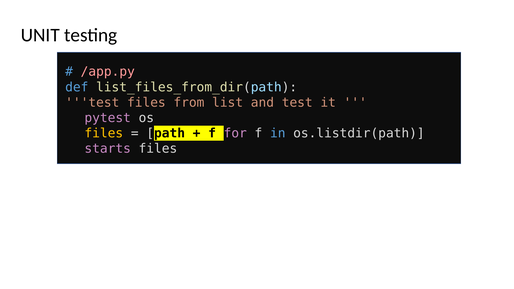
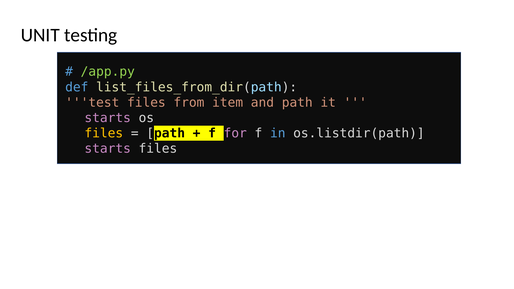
/app.py colour: pink -> light green (108, 72)
list: list -> item (228, 103)
and test: test -> path (297, 103)
pytest: pytest -> starts (108, 118)
